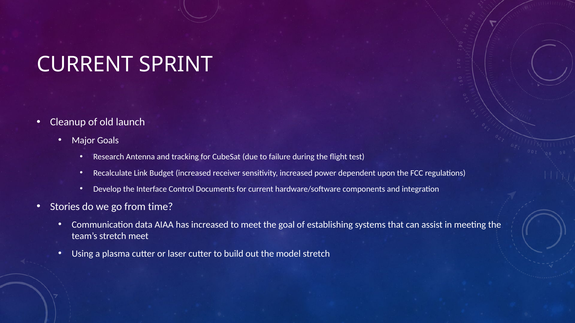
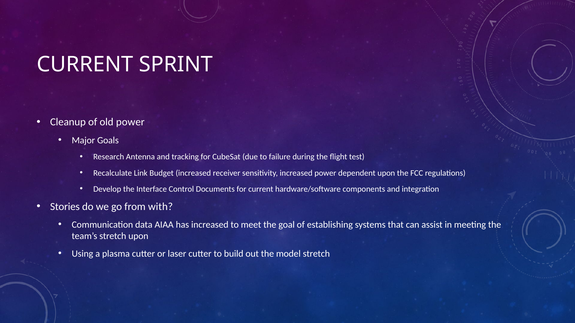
old launch: launch -> power (130, 122)
time: time -> with (160, 207)
stretch meet: meet -> upon (138, 236)
